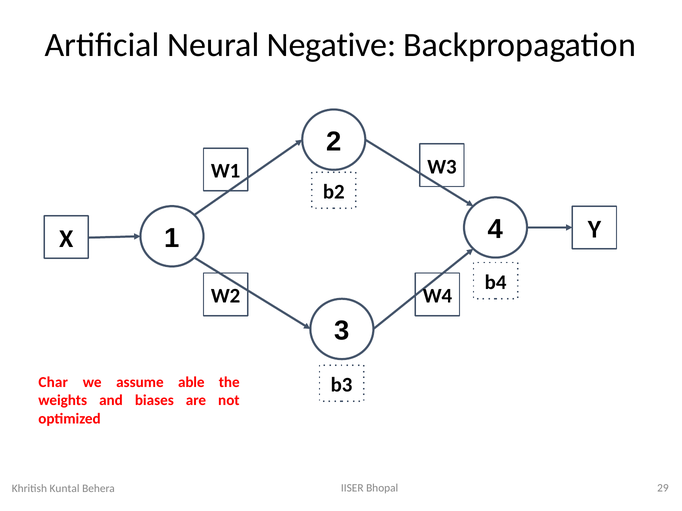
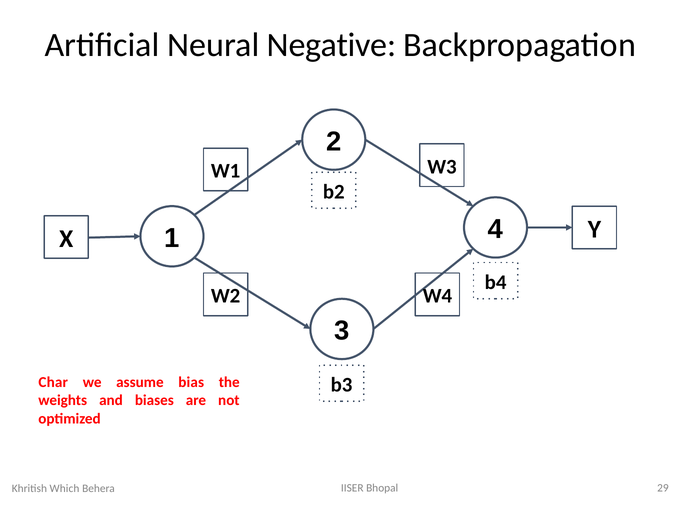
able: able -> bias (191, 383)
Kuntal: Kuntal -> Which (64, 489)
